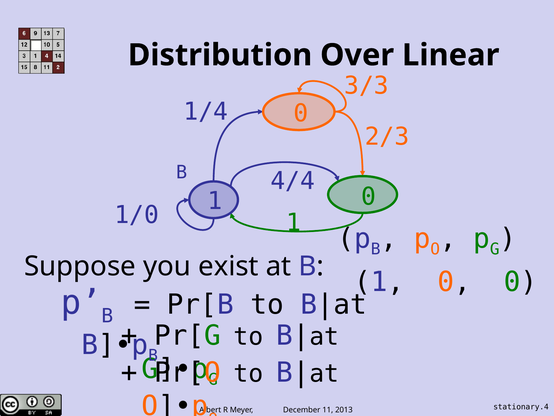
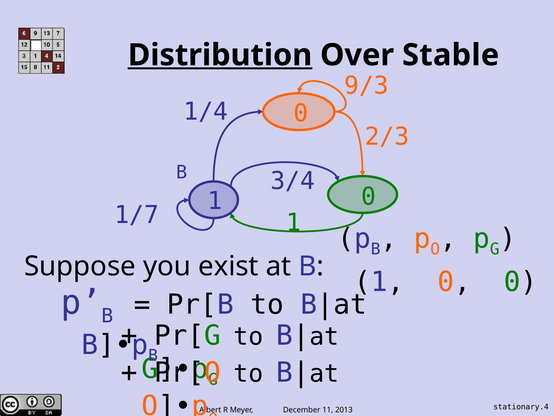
Distribution underline: none -> present (220, 55)
Linear: Linear -> Stable (451, 55)
3/3: 3/3 -> 9/3 (367, 86)
4/4: 4/4 -> 3/4 (293, 181)
1/0: 1/0 -> 1/7 (137, 215)
